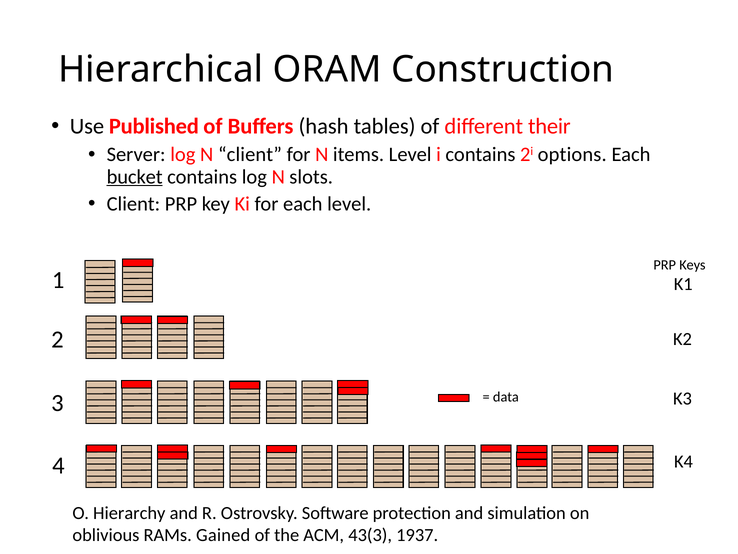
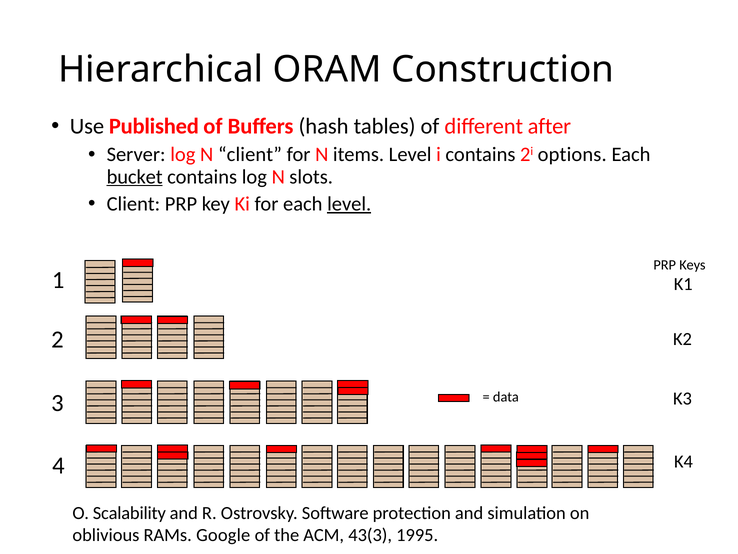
their: their -> after (549, 126)
level underline: none -> present (349, 204)
Hierarchy: Hierarchy -> Scalability (129, 513)
Gained: Gained -> Google (223, 535)
1937: 1937 -> 1995 (417, 535)
